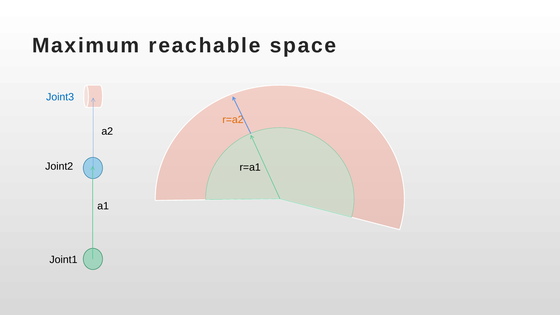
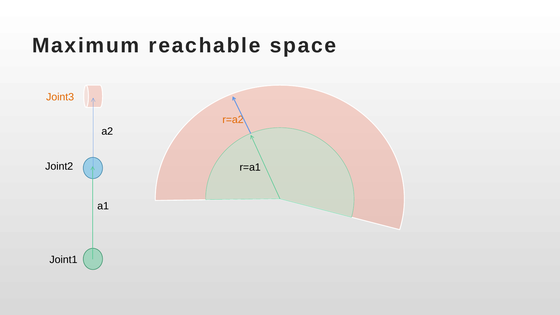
Joint3 colour: blue -> orange (60, 97)
